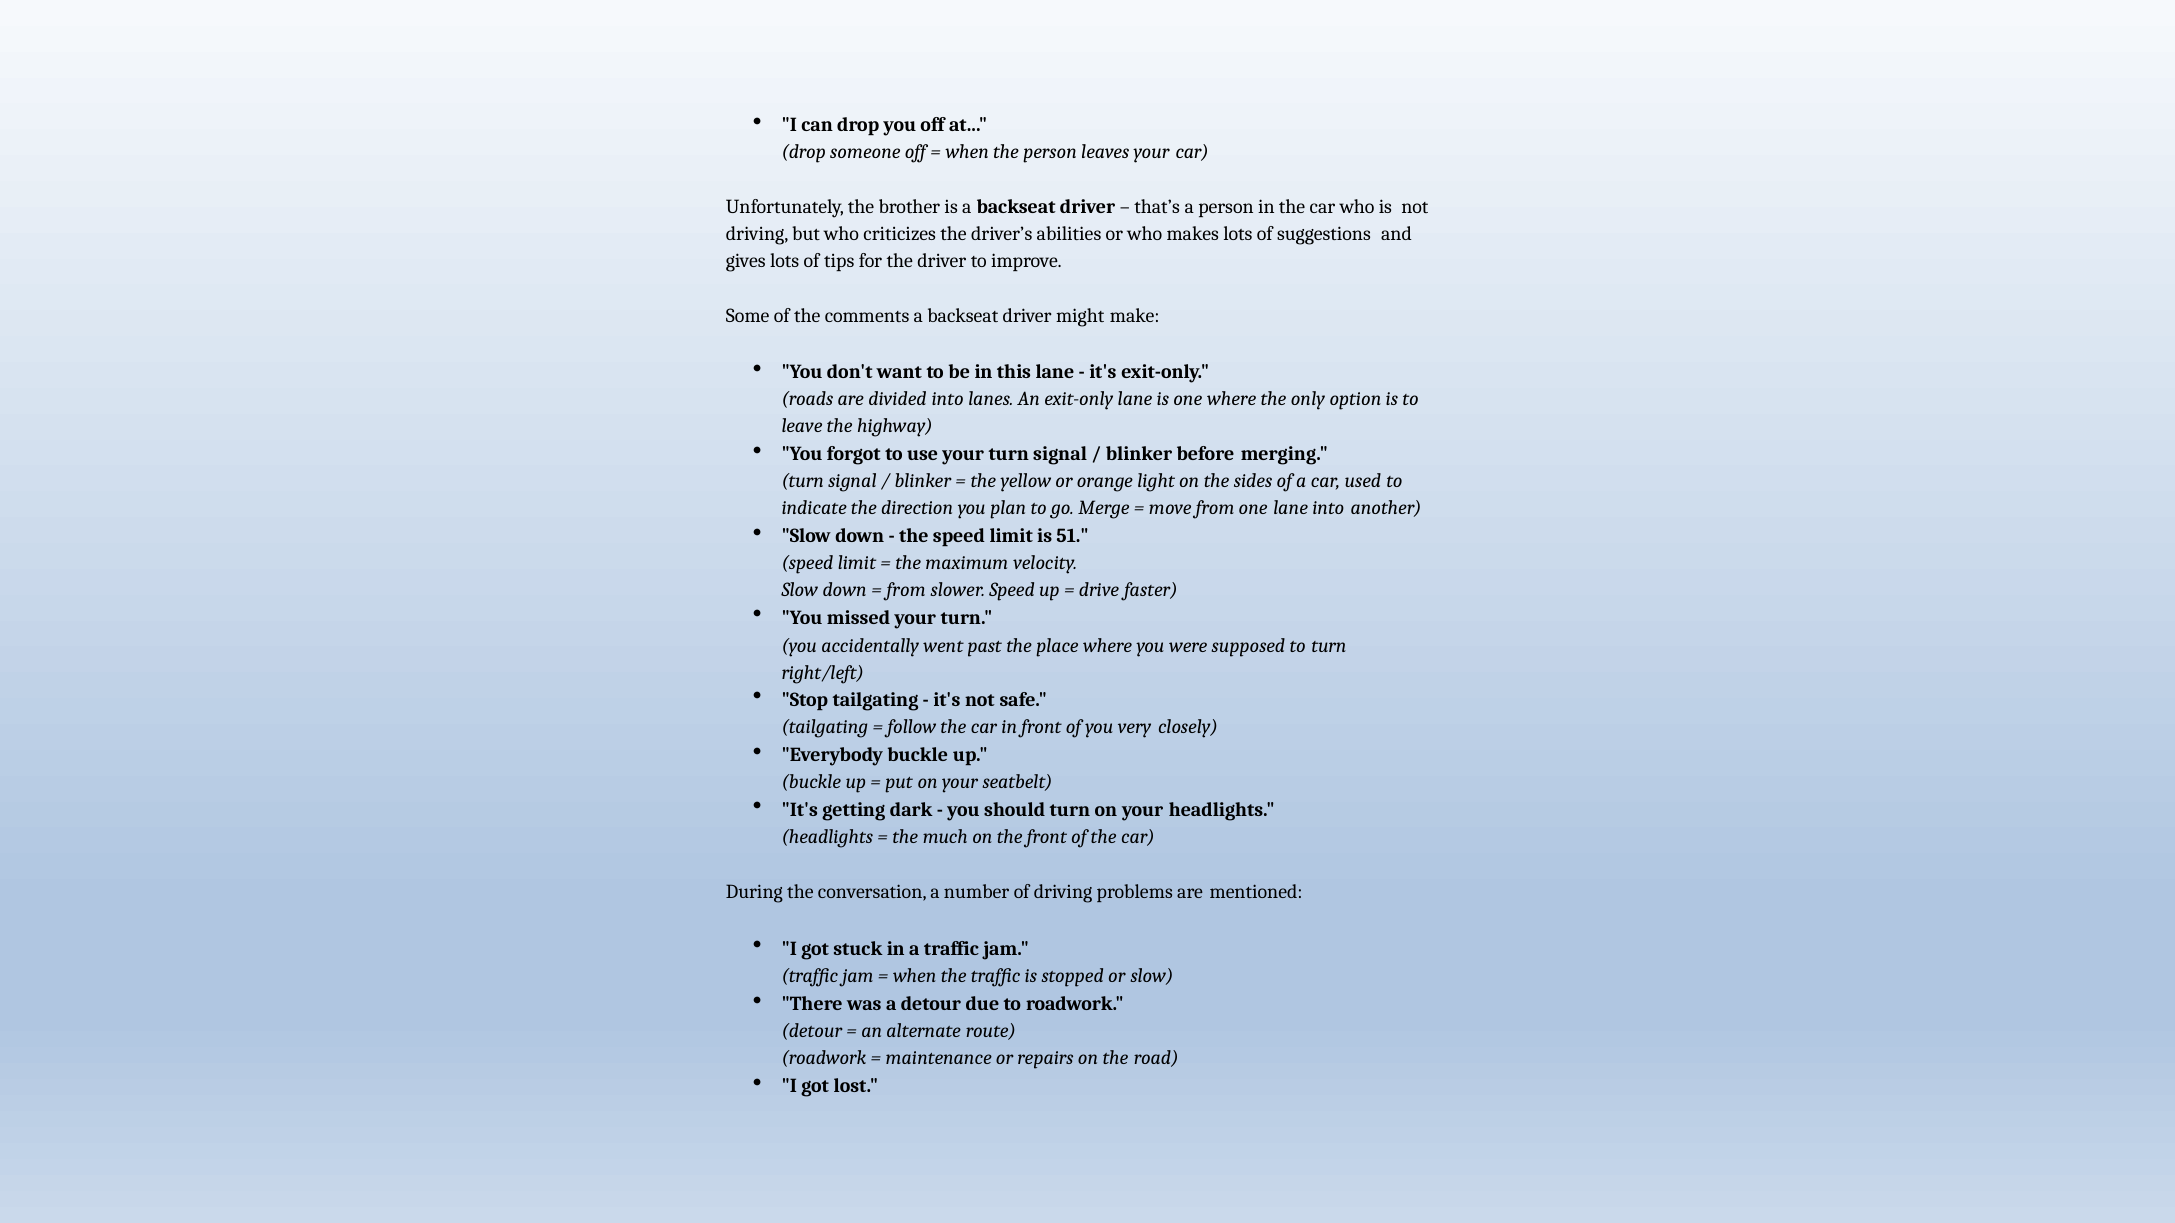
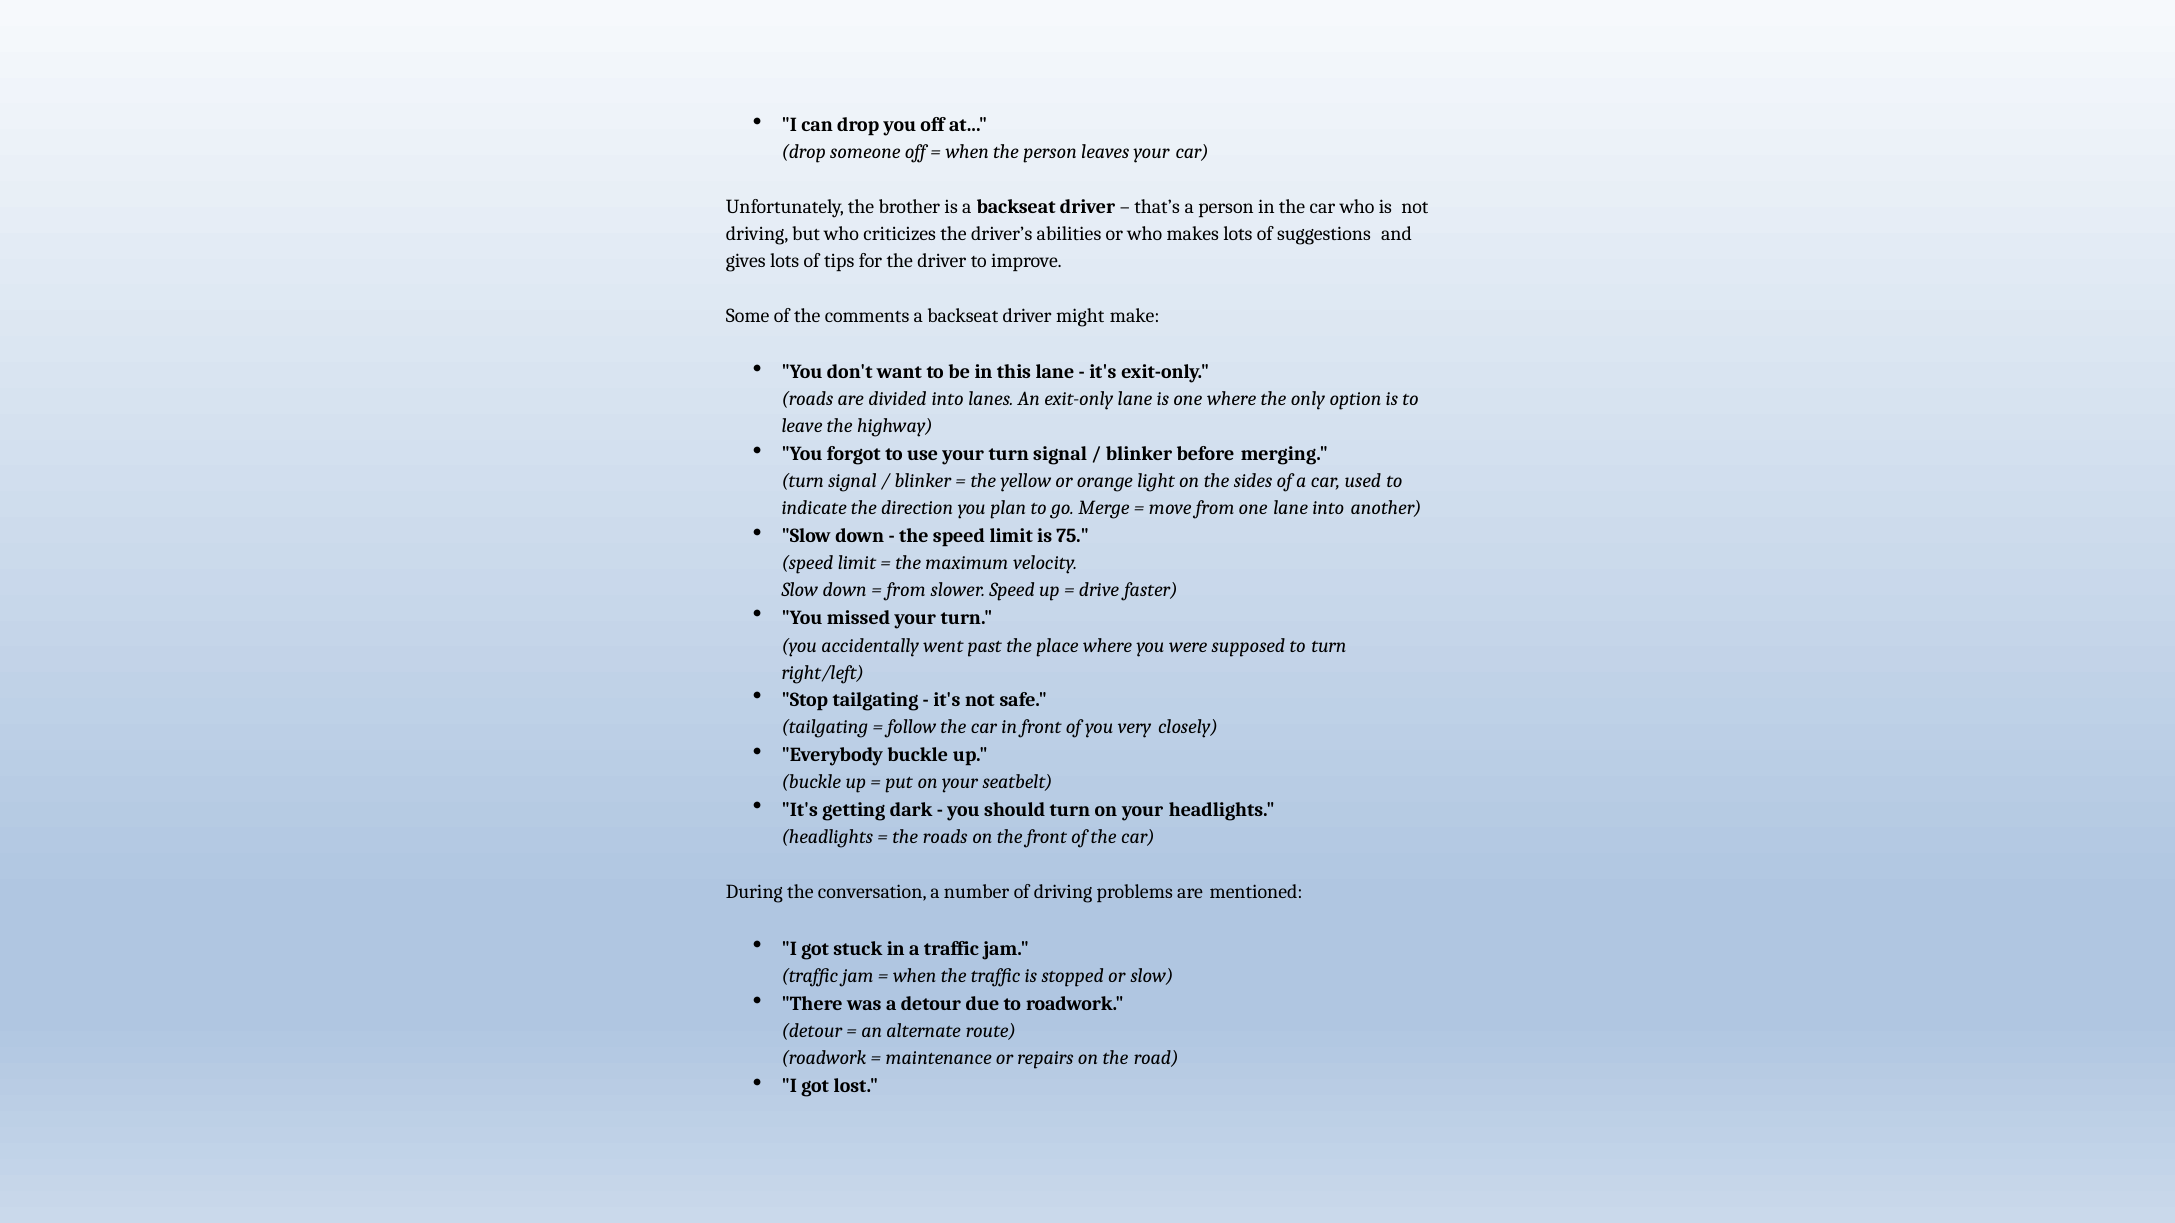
51: 51 -> 75 (1073, 536)
the much: much -> roads (945, 837)
